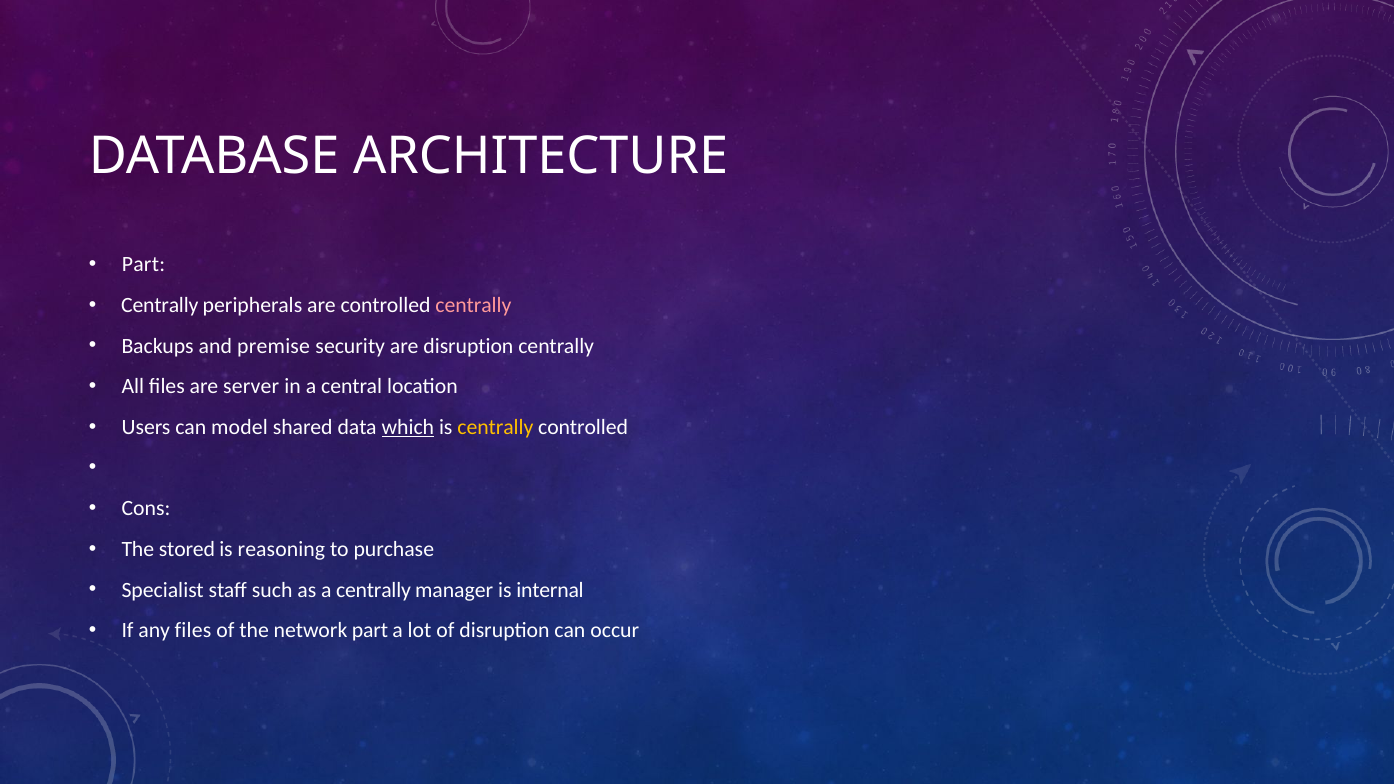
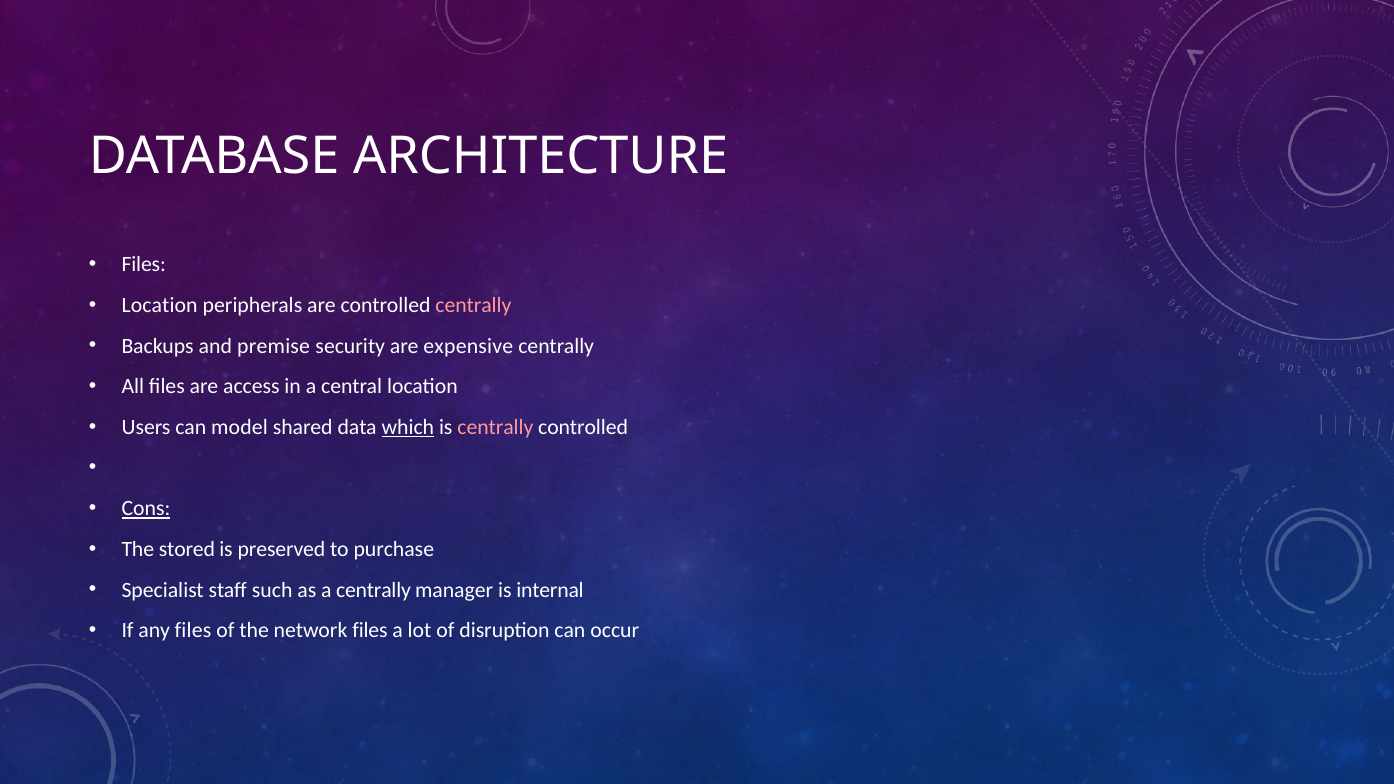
Part: Part -> Files (144, 265)
Centrally: Centrally -> Location (160, 305)
are disruption: disruption -> expensive (468, 346)
server: server -> access (251, 387)
centrally colour: yellow -> pink (495, 427)
Cons underline: none -> present (146, 509)
reasoning: reasoning -> preserved (281, 549)
network part: part -> files (370, 631)
